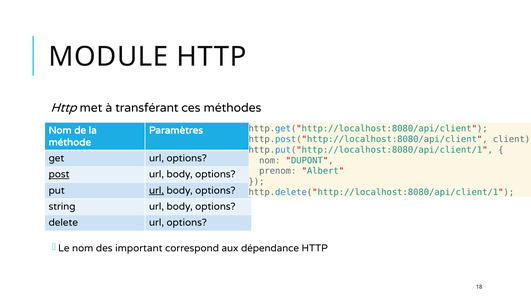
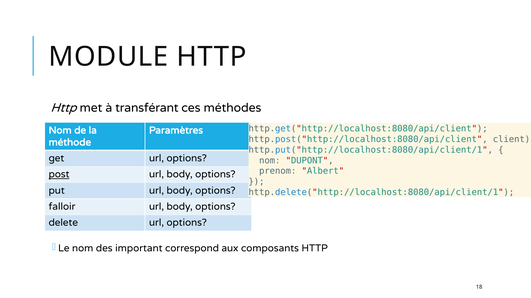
url underline: present -> none (156, 191)
string: string -> falloir (62, 207)
dépendance: dépendance -> composants (270, 249)
